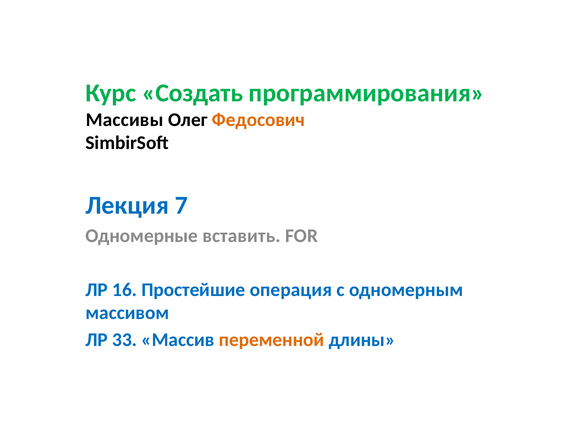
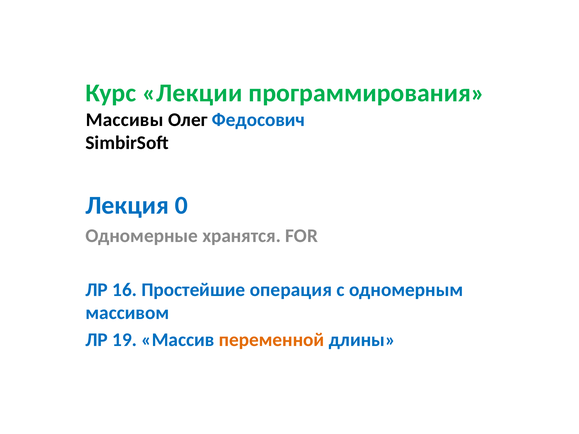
Создать: Создать -> Лекции (192, 93)
Федосович colour: orange -> blue (258, 120)
7: 7 -> 0 (181, 205)
вставить: вставить -> хранятся (242, 236)
33: 33 -> 19 (125, 340)
